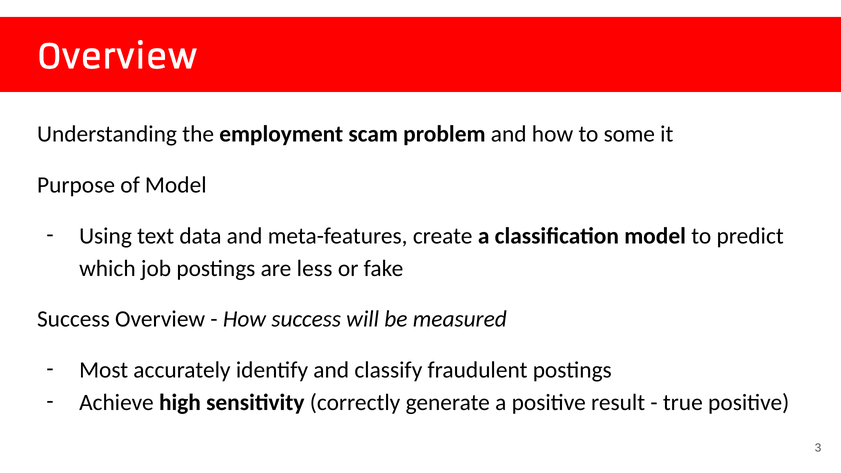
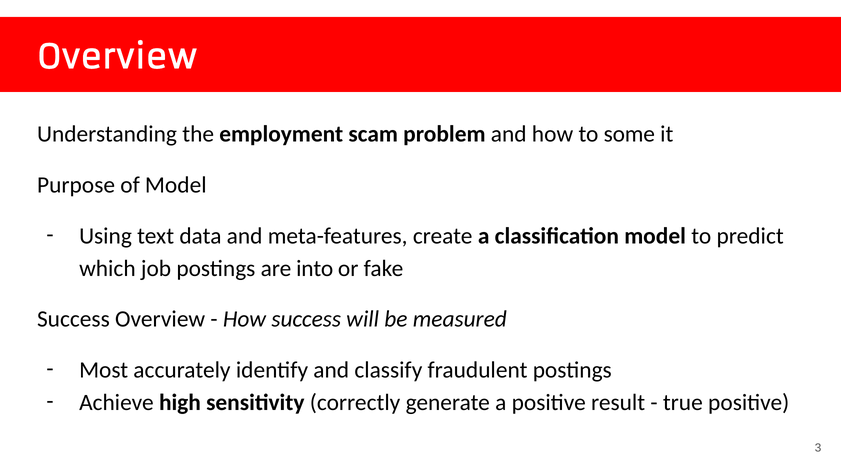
less: less -> into (315, 268)
